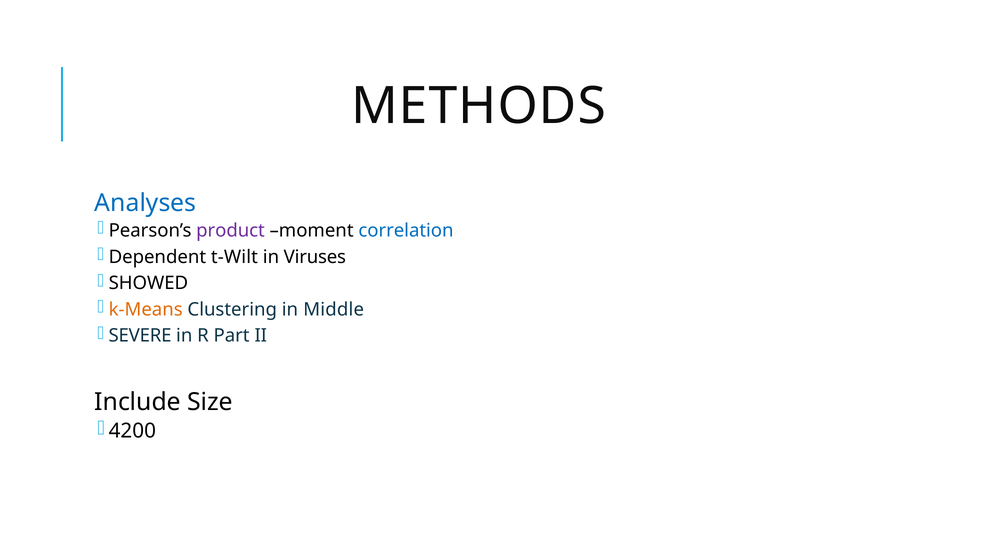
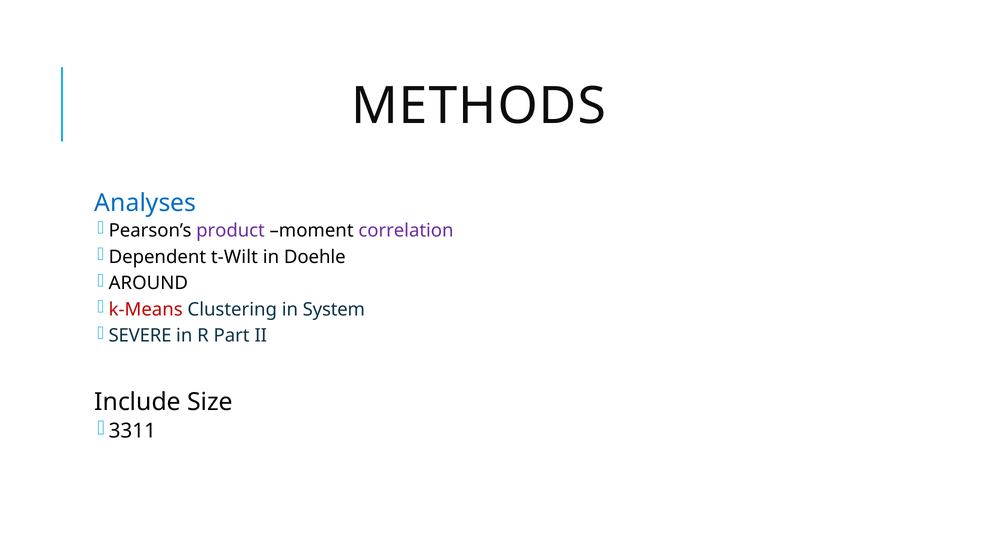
correlation colour: blue -> purple (406, 231)
Viruses: Viruses -> Doehle (315, 257)
SHOWED: SHOWED -> AROUND (148, 283)
k-Means colour: orange -> red (146, 310)
Middle: Middle -> System (334, 310)
4200: 4200 -> 3311 (132, 431)
